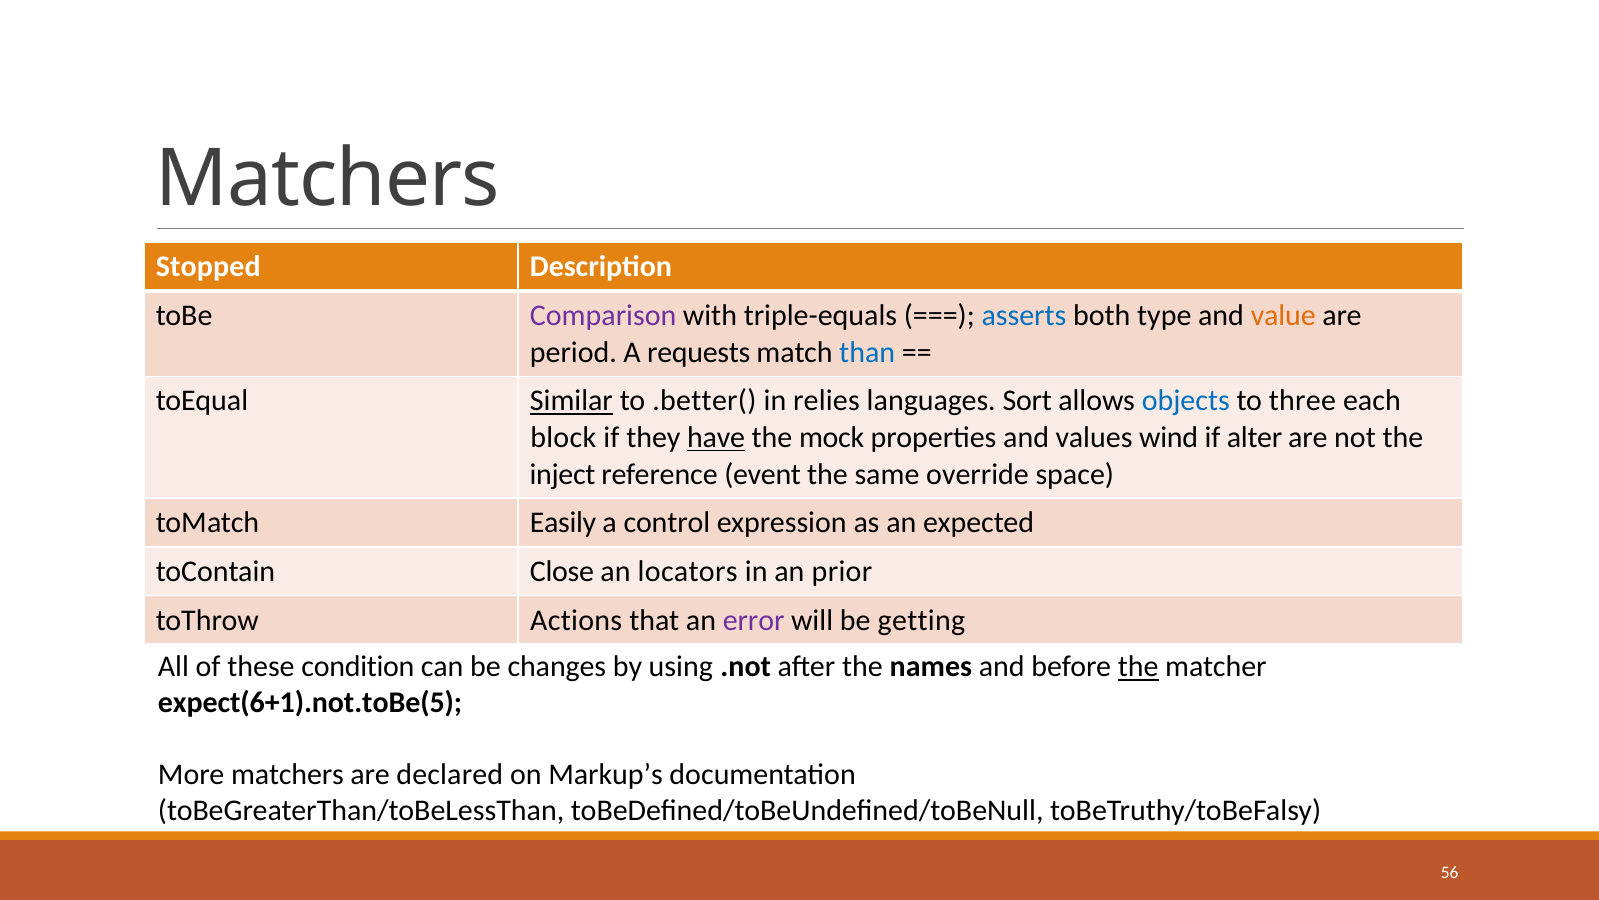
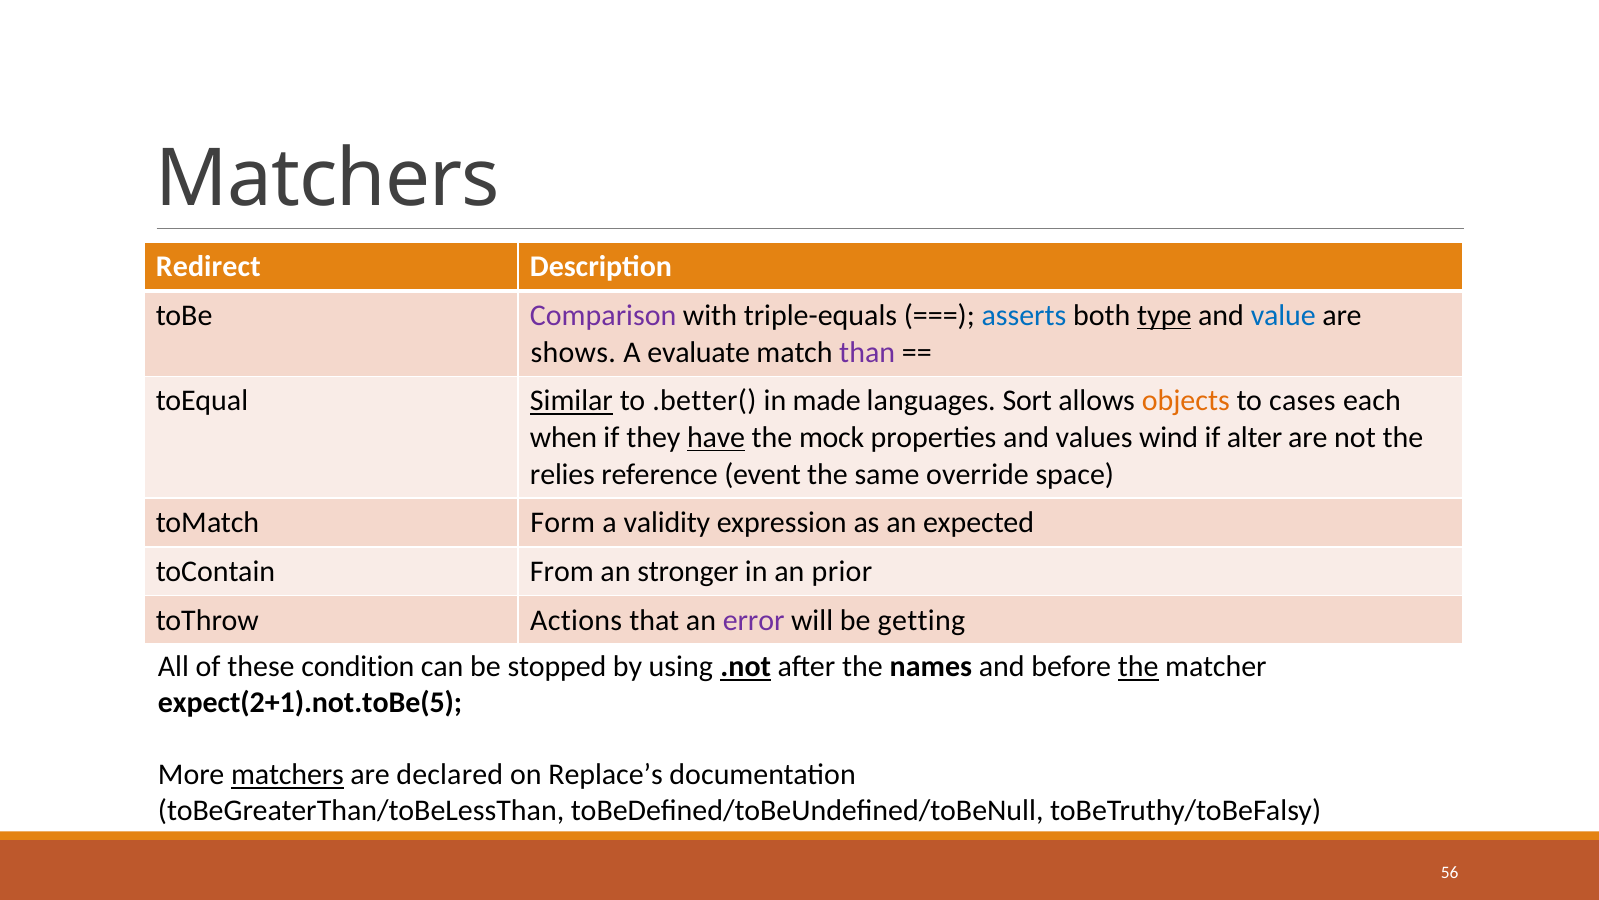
Stopped: Stopped -> Redirect (208, 267)
type underline: none -> present (1164, 315)
value colour: orange -> blue (1283, 315)
period: period -> shows (573, 352)
requests: requests -> evaluate (699, 352)
than colour: blue -> purple (867, 352)
relies: relies -> made (827, 401)
objects colour: blue -> orange (1186, 401)
three: three -> cases (1302, 401)
block: block -> when (564, 437)
inject: inject -> relies (562, 474)
Easily: Easily -> Form (563, 522)
control: control -> validity (667, 522)
Close: Close -> From (562, 571)
locators: locators -> stronger (688, 571)
changes: changes -> stopped (557, 666)
.not underline: none -> present (746, 666)
expect(6+1).not.toBe(5: expect(6+1).not.toBe(5 -> expect(2+1).not.toBe(5 (310, 702)
matchers underline: none -> present (287, 774)
Markup’s: Markup’s -> Replace’s (606, 774)
